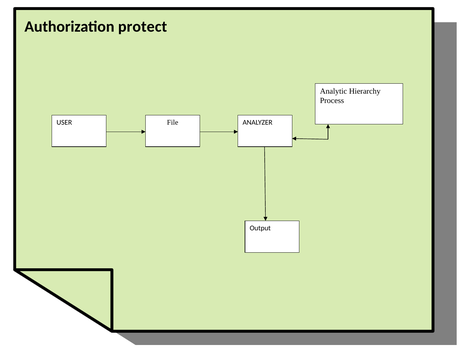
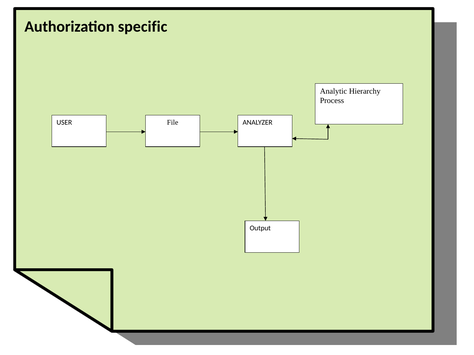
protect: protect -> specific (143, 27)
